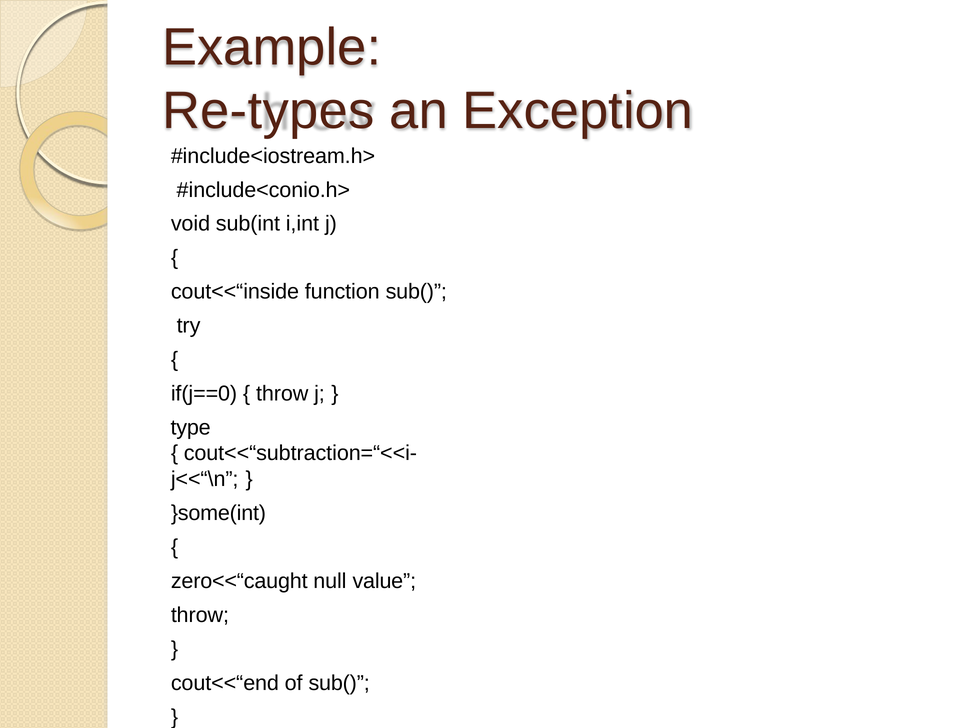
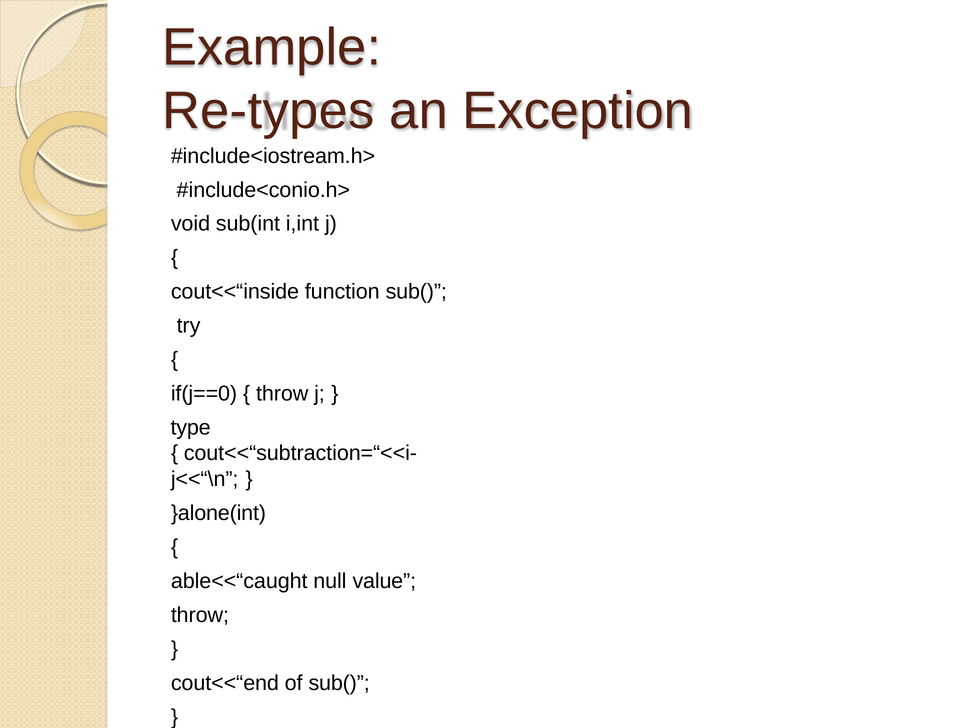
}some(int: }some(int -> }alone(int (218, 513)
zero<<“caught: zero<<“caught -> able<<“caught (239, 581)
